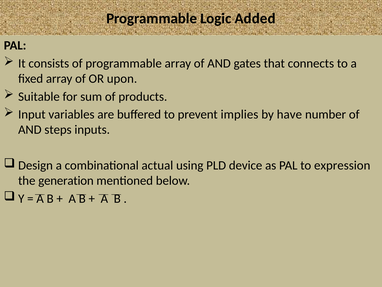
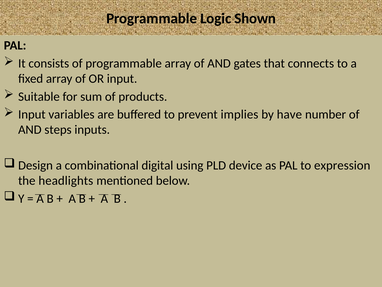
Added: Added -> Shown (255, 19)
OR upon: upon -> input (122, 79)
actual: actual -> digital (157, 165)
generation: generation -> headlights (66, 180)
